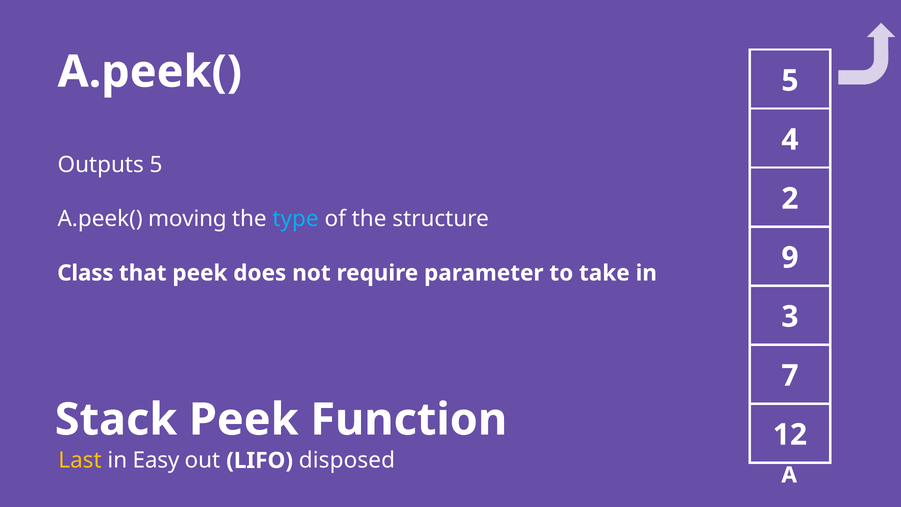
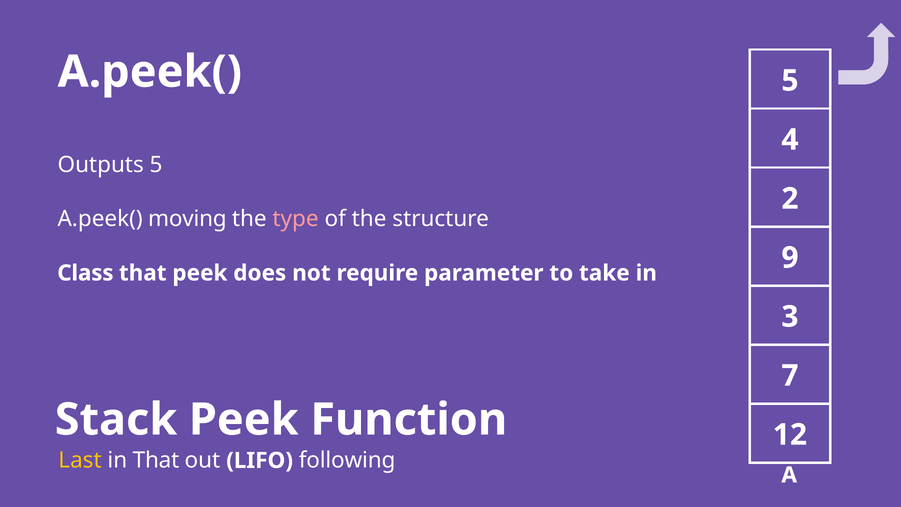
type colour: light blue -> pink (296, 219)
in Easy: Easy -> That (156, 460)
disposed: disposed -> following (347, 460)
